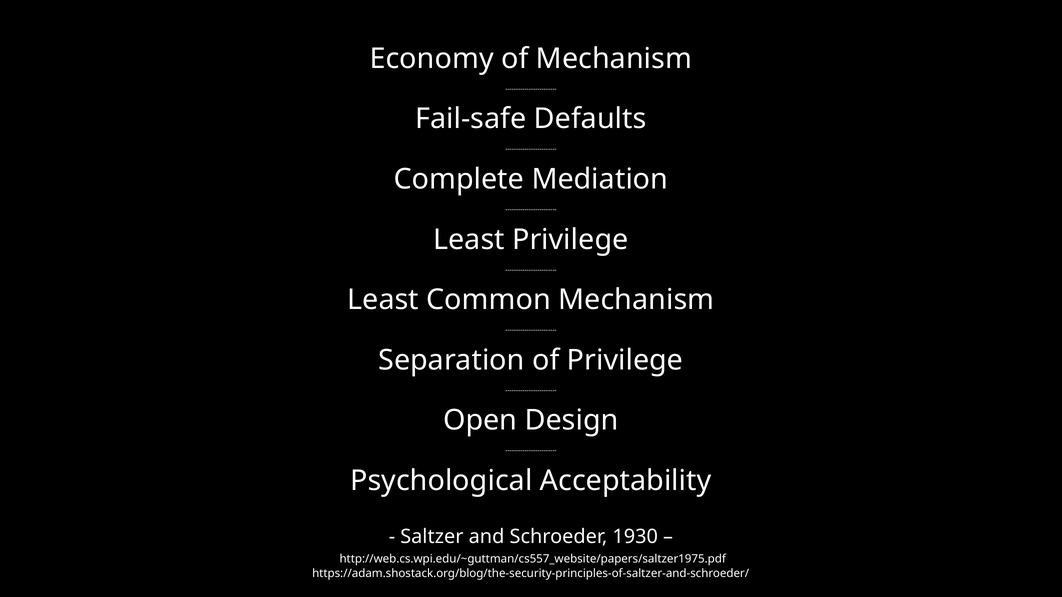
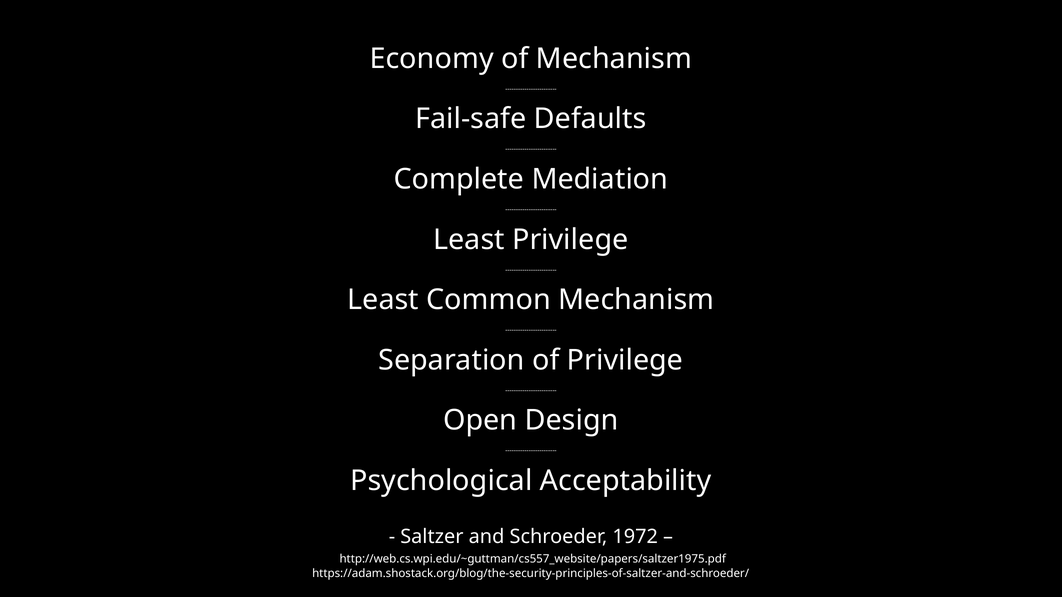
1930: 1930 -> 1972 (635, 537)
